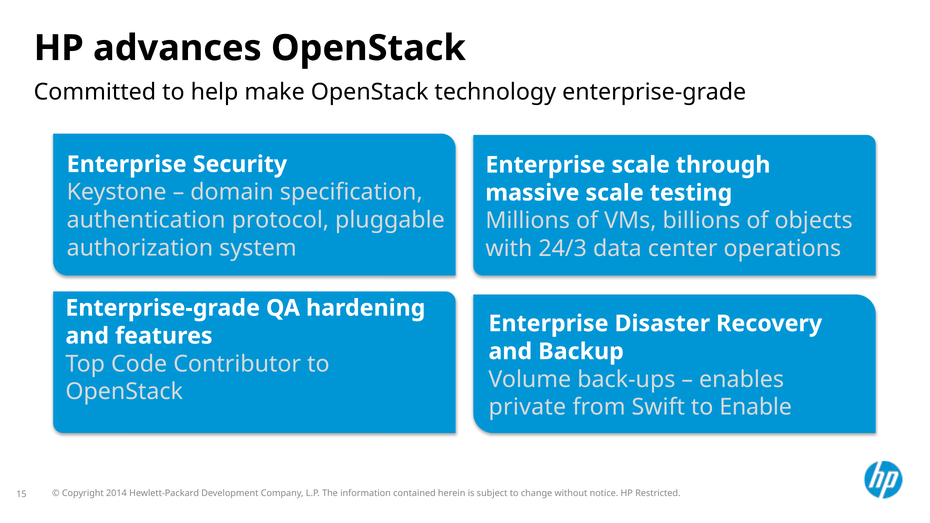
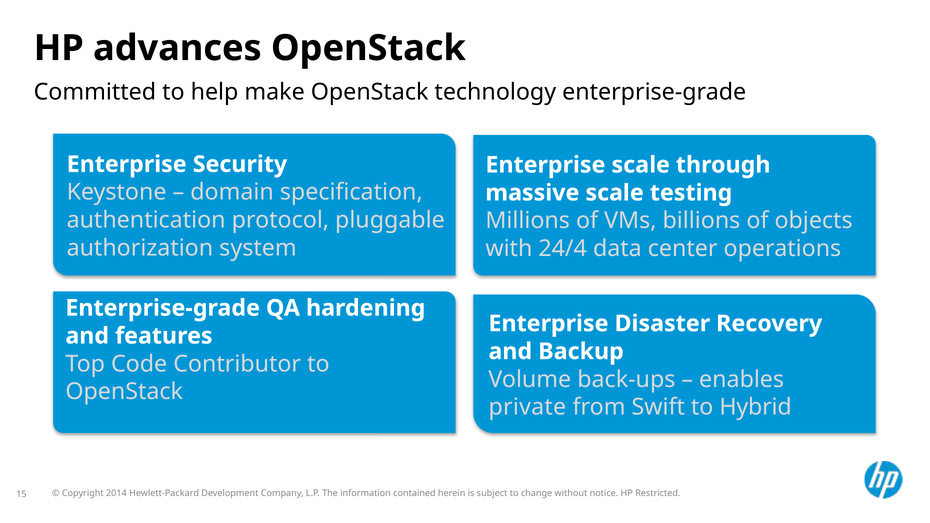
24/3: 24/3 -> 24/4 (563, 249)
Enable: Enable -> Hybrid (756, 407)
